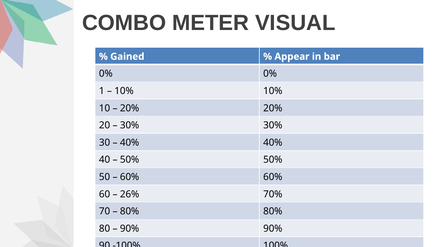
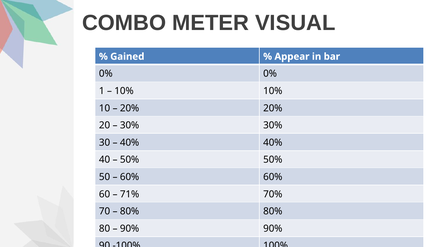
26%: 26% -> 71% (130, 194)
